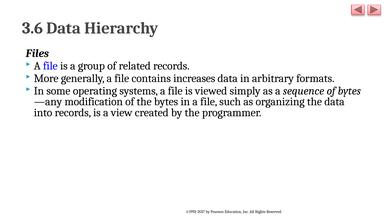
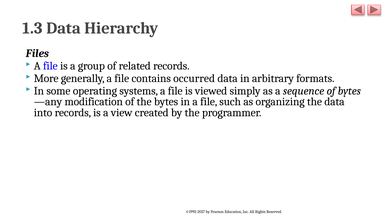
3.6: 3.6 -> 1.3 (32, 28)
increases: increases -> occurred (194, 78)
